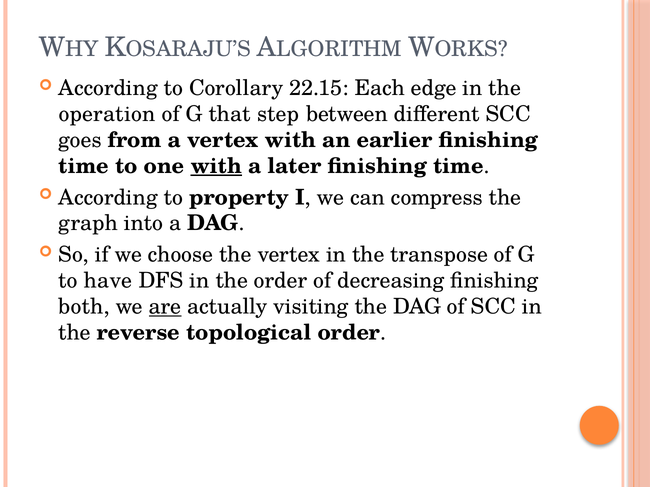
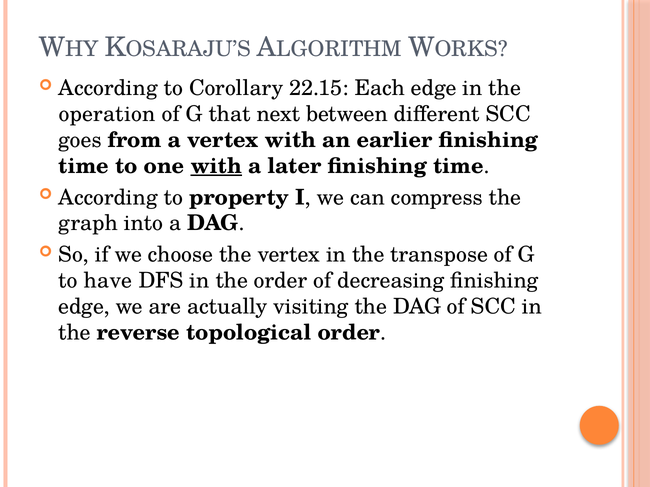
step: step -> next (278, 114)
both: both -> edge (84, 307)
are underline: present -> none (165, 307)
